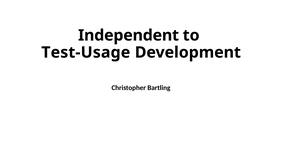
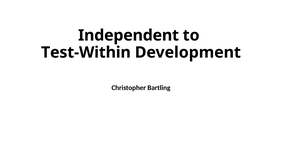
Test-Usage: Test-Usage -> Test-Within (86, 53)
